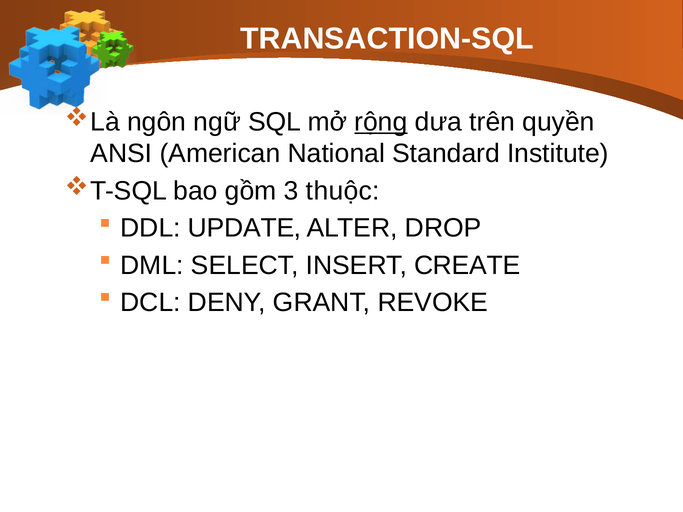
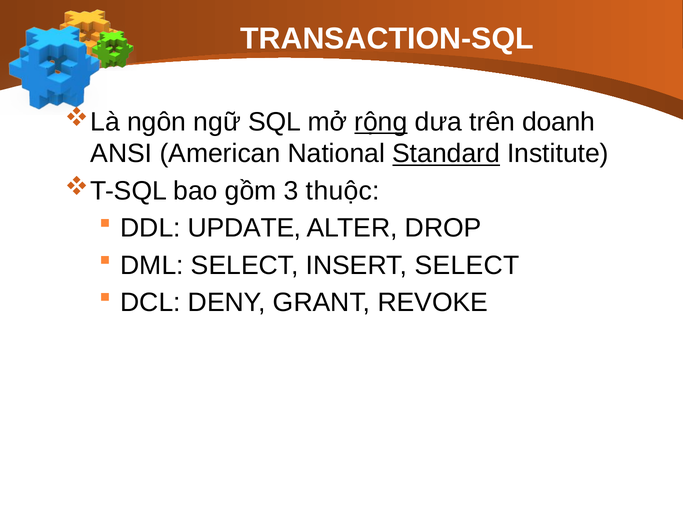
quyền: quyền -> doanh (559, 122)
Standard underline: none -> present (446, 154)
INSERT CREATE: CREATE -> SELECT (467, 265)
